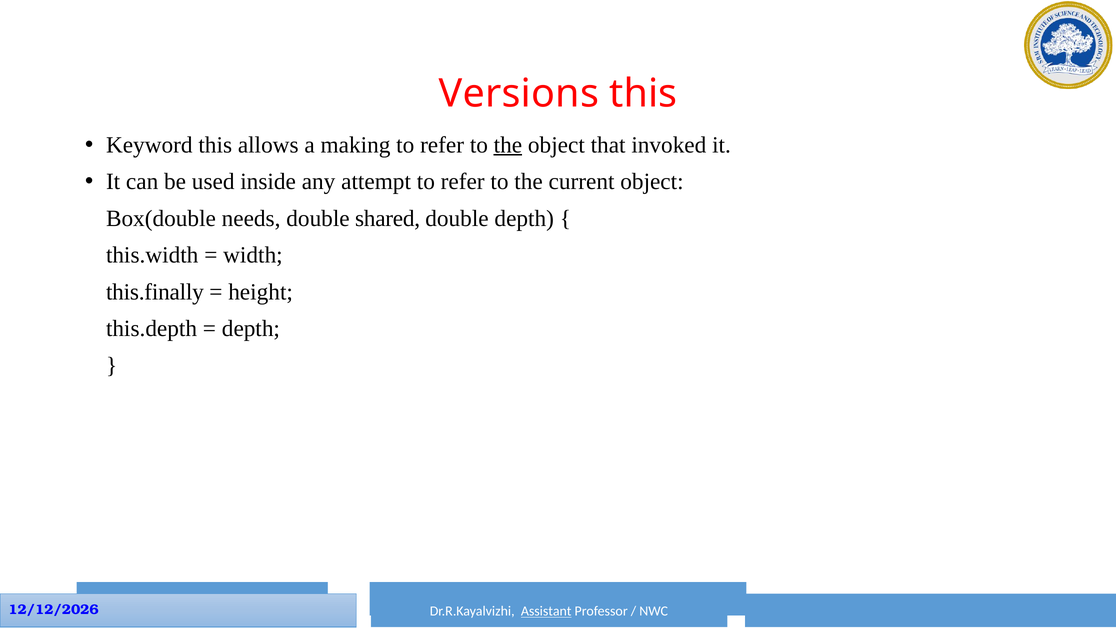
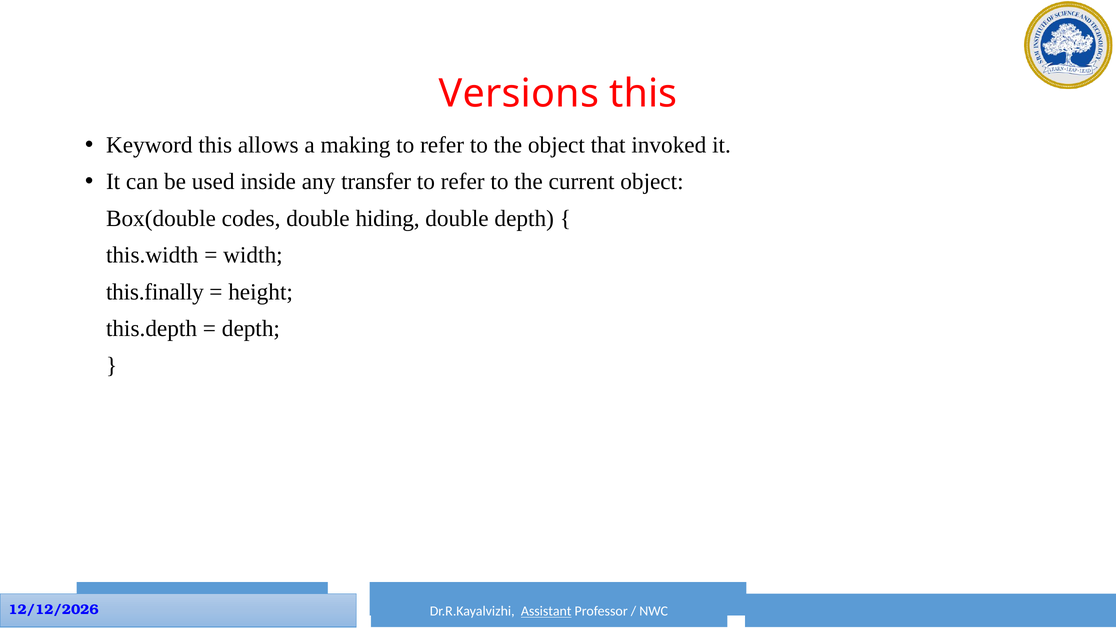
the underline: present -> none (508, 145)
attempt: attempt -> transfer (376, 182)
needs: needs -> codes (251, 218)
shared: shared -> hiding (388, 218)
